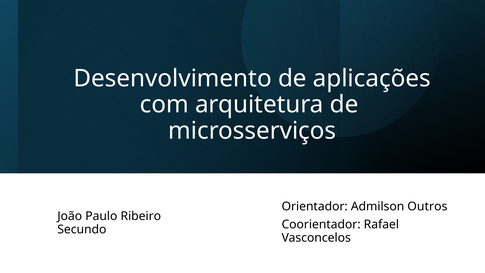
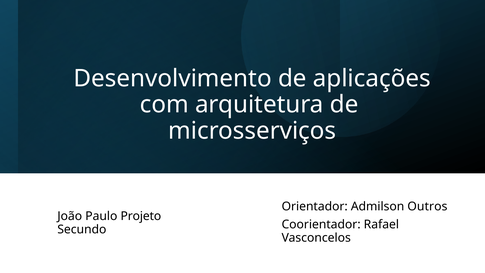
Ribeiro: Ribeiro -> Projeto (141, 216)
